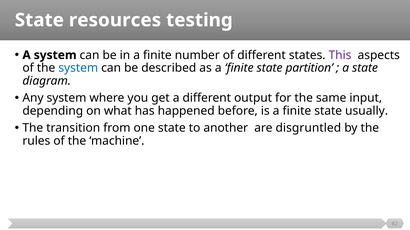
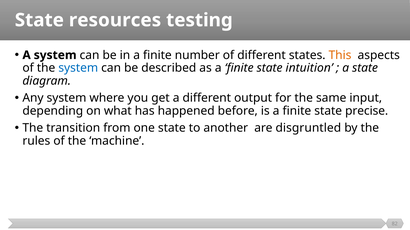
This colour: purple -> orange (340, 55)
partition: partition -> intuition (309, 68)
usually: usually -> precise (367, 111)
